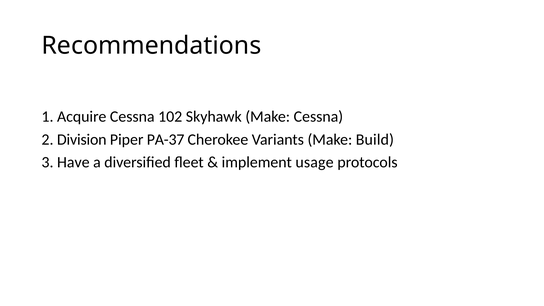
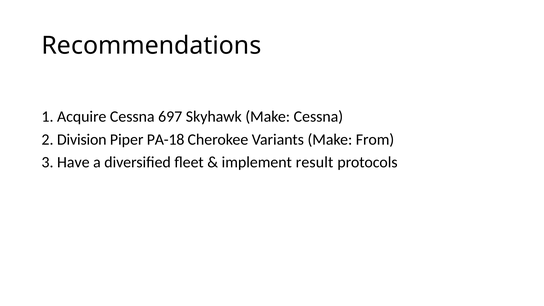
102: 102 -> 697 (170, 117)
PA-37: PA-37 -> PA-18 (166, 140)
Build: Build -> From (375, 140)
usage: usage -> result (315, 162)
